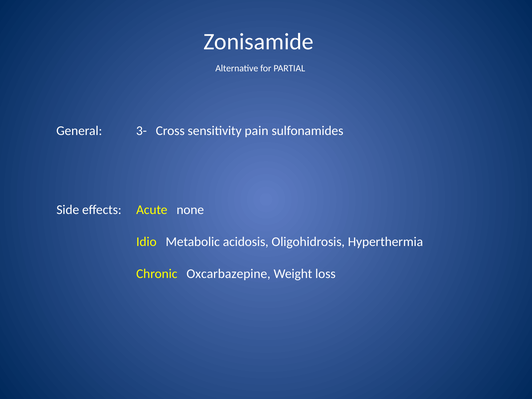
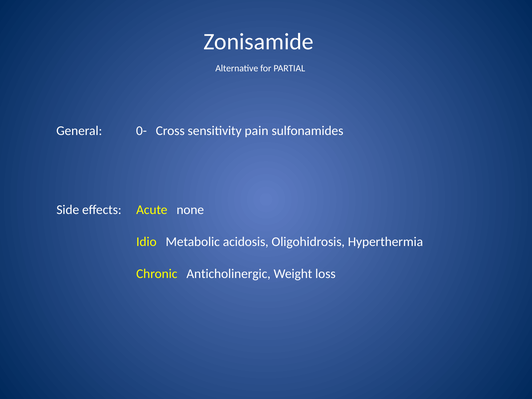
3-: 3- -> 0- (141, 131)
Oxcarbazepine: Oxcarbazepine -> Anticholinergic (229, 274)
